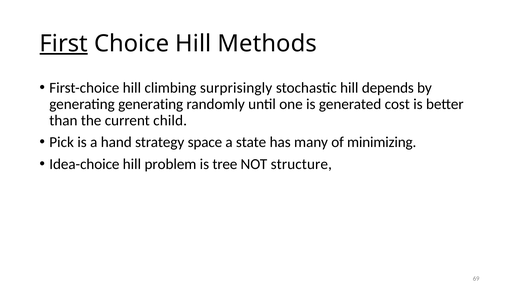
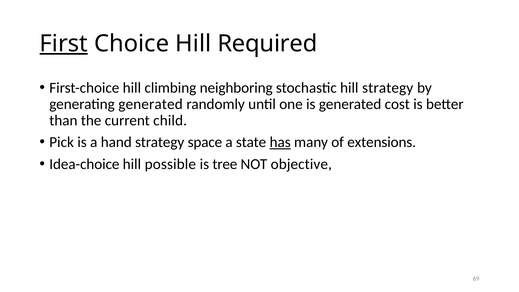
Methods: Methods -> Required (267, 44)
surprisingly: surprisingly -> neighboring (236, 88)
hill depends: depends -> strategy (388, 88)
generating generating: generating -> generated (151, 104)
has underline: none -> present (280, 142)
minimizing: minimizing -> extensions (382, 142)
problem: problem -> possible (170, 164)
structure: structure -> objective (301, 164)
